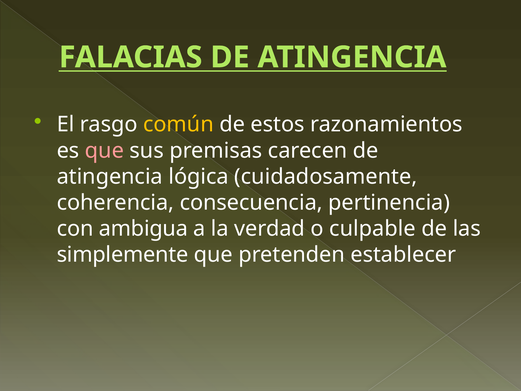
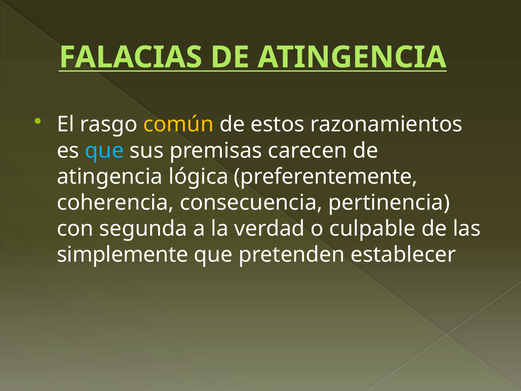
que colour: pink -> light blue (104, 150)
cuidadosamente: cuidadosamente -> preferentemente (326, 176)
ambigua: ambigua -> segunda (143, 229)
